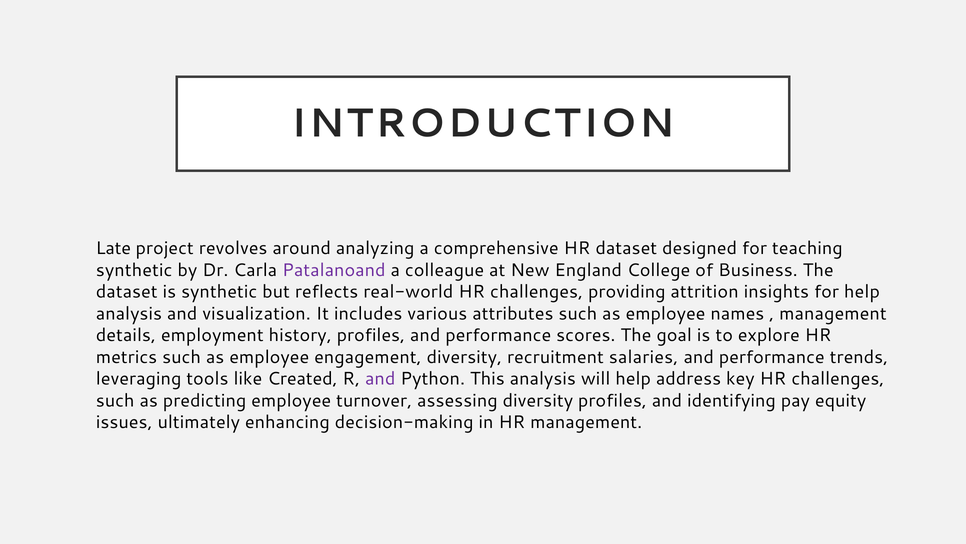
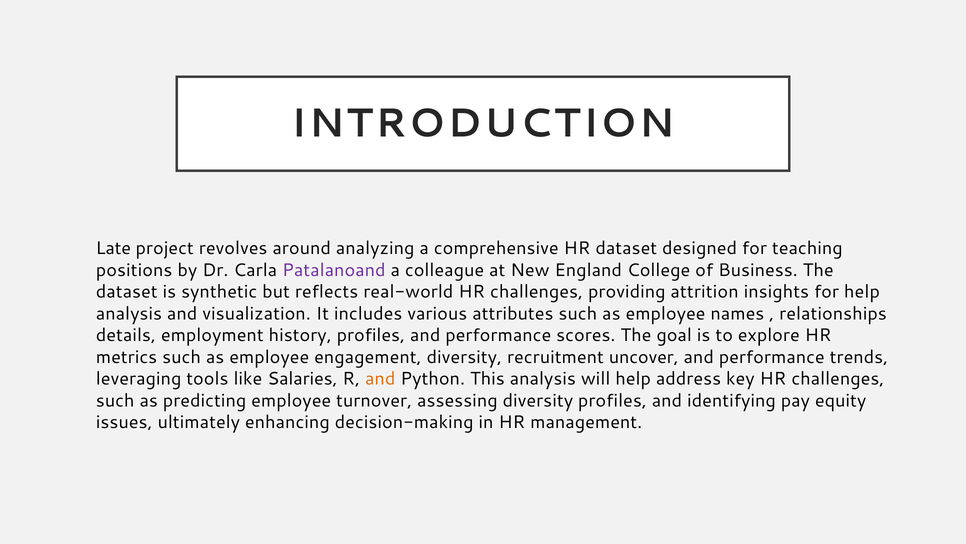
synthetic: synthetic -> positions (134, 270)
management: management -> relationships (833, 313)
salaries: salaries -> uncover (644, 357)
Created: Created -> Salaries (302, 378)
and colour: purple -> orange (380, 378)
